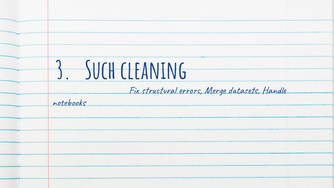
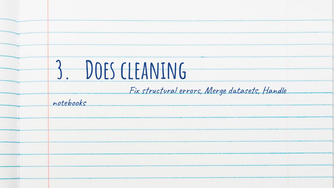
Such: Such -> Does (100, 71)
